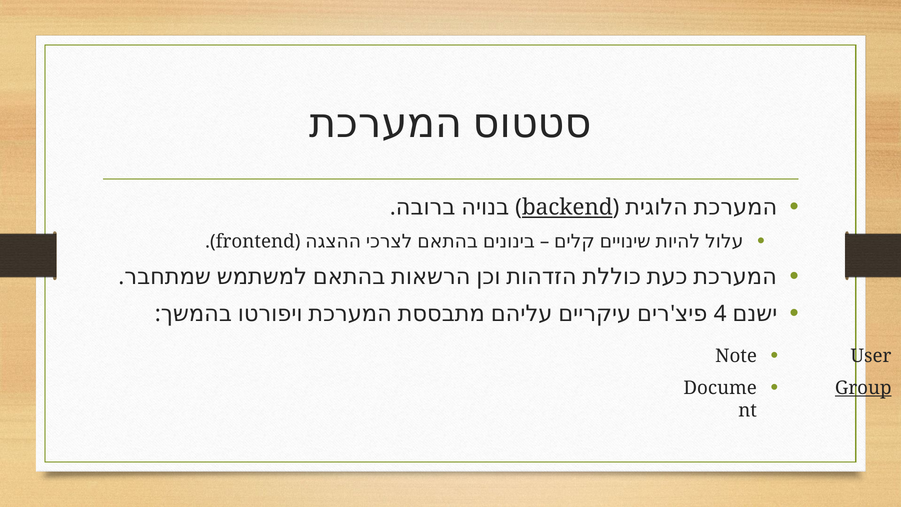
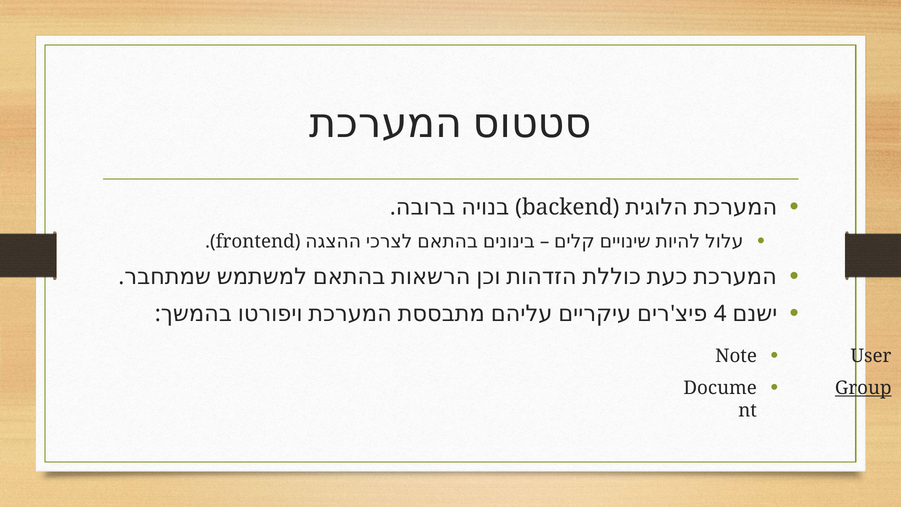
backend underline: present -> none (567, 207)
